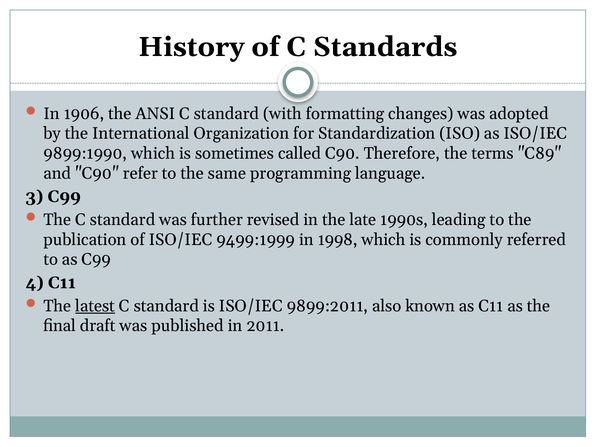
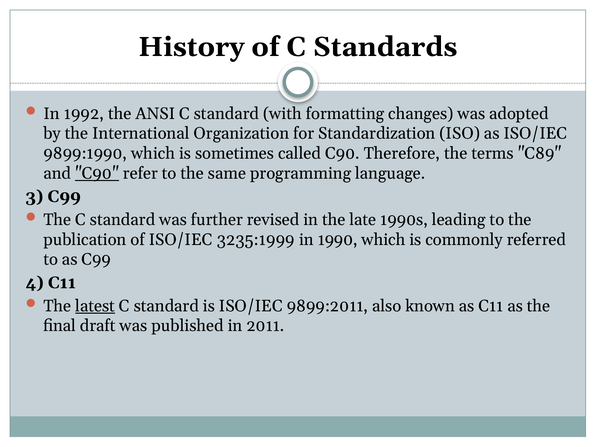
1906: 1906 -> 1992 (84, 114)
C90 underline: none -> present (97, 173)
9499:1999: 9499:1999 -> 3235:1999 (256, 240)
1998: 1998 -> 1990 (338, 240)
